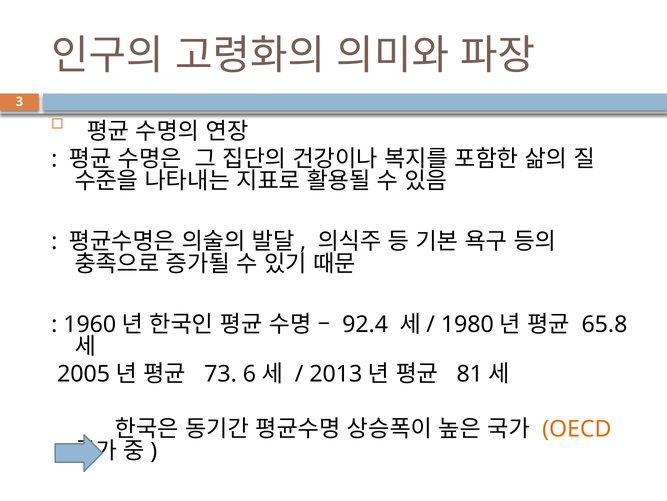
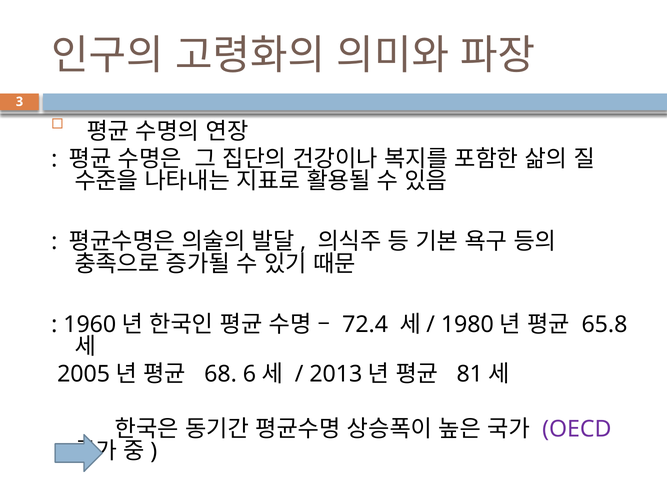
92.4: 92.4 -> 72.4 (365, 324)
73: 73 -> 68 (221, 374)
OECD colour: orange -> purple (577, 428)
